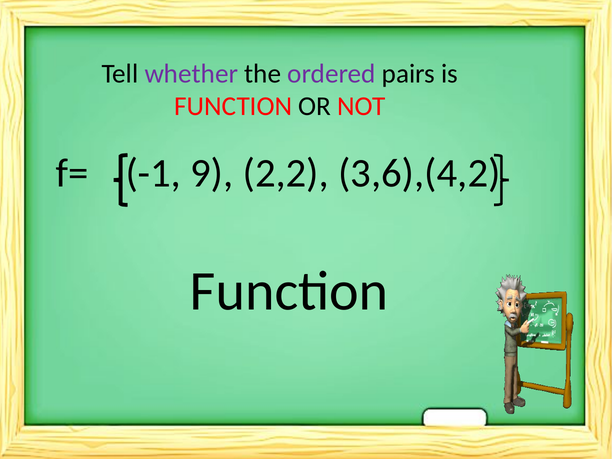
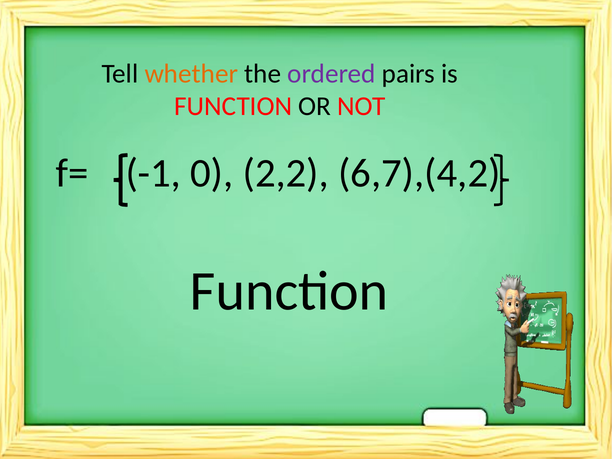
whether colour: purple -> orange (191, 74)
9: 9 -> 0 (212, 173)
3,6),(4,2: 3,6),(4,2 -> 6,7),(4,2 (419, 173)
